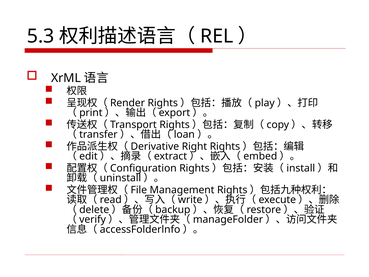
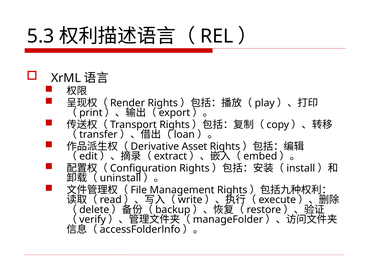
Right: Right -> Asset (194, 146)
